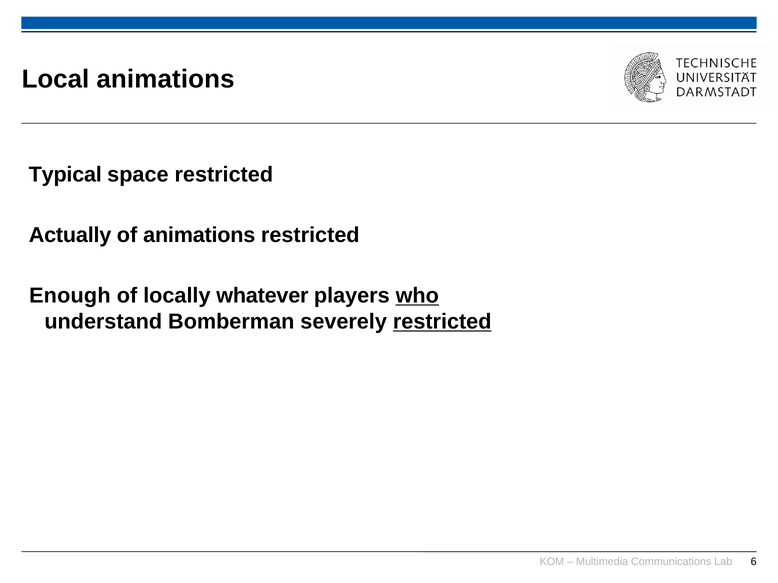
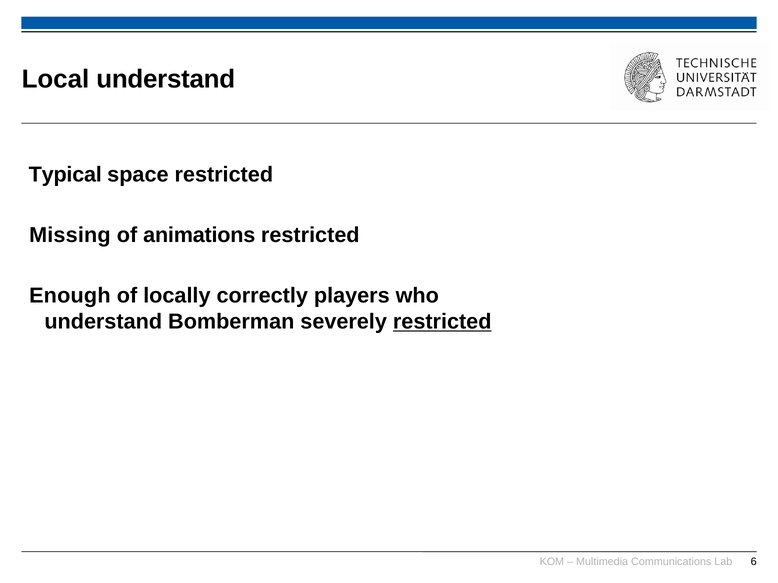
Local animations: animations -> understand (166, 79)
Actually: Actually -> Missing (70, 235)
whatever: whatever -> correctly (262, 296)
who underline: present -> none (417, 296)
